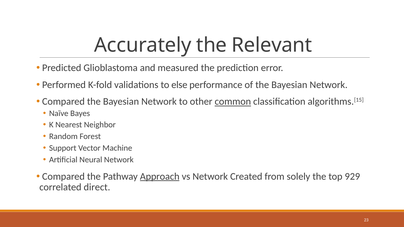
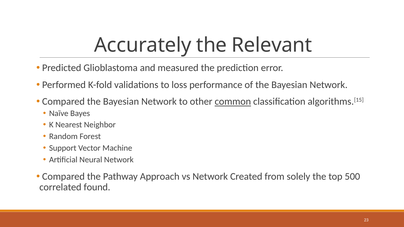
else: else -> loss (179, 85)
Approach underline: present -> none (160, 177)
929: 929 -> 500 (352, 177)
direct: direct -> found (97, 188)
